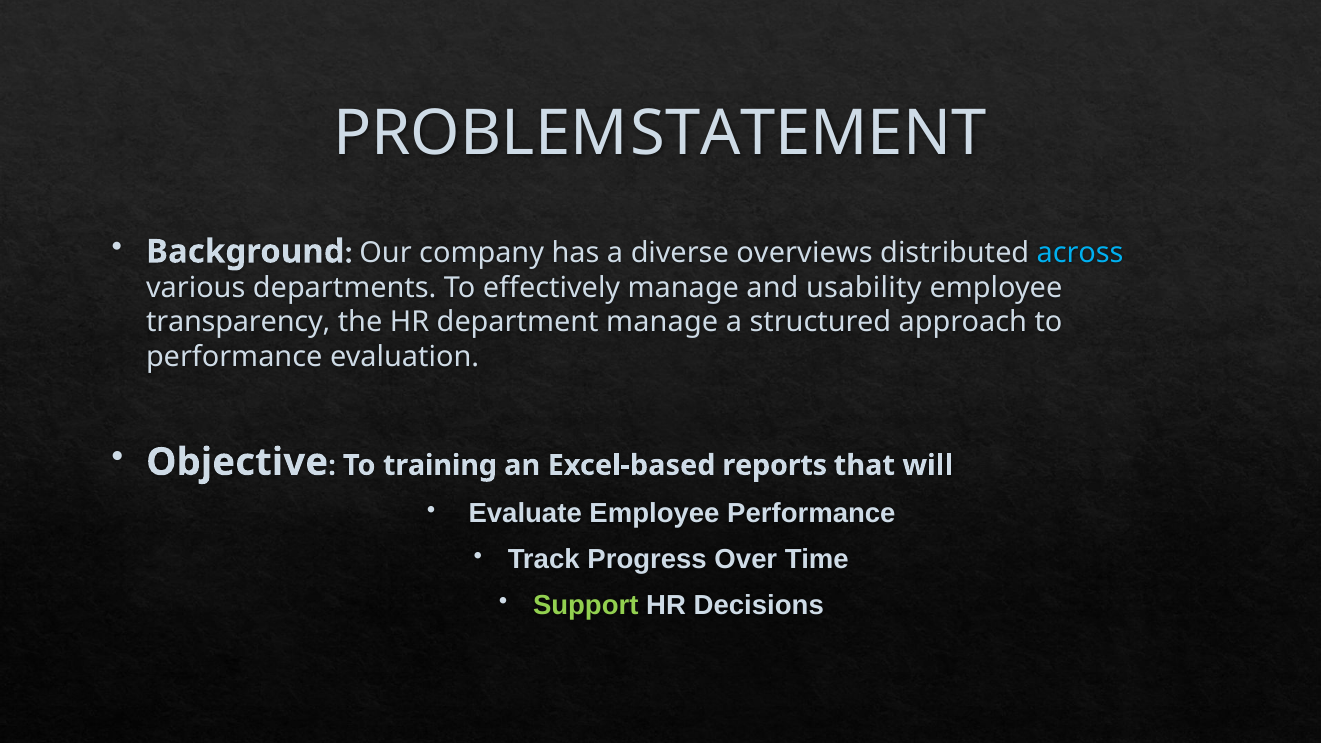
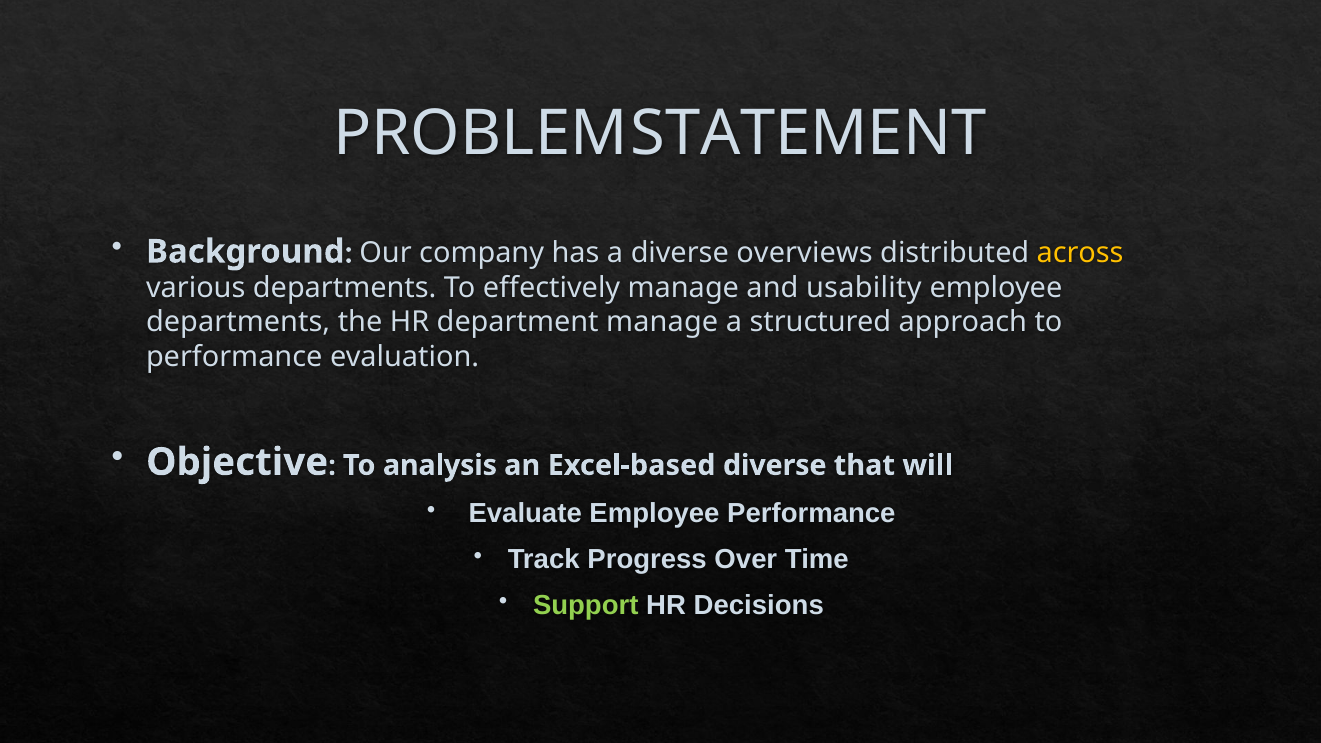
across colour: light blue -> yellow (1080, 253)
transparency: transparency -> departments (238, 322)
training: training -> analysis (440, 465)
Excel-based reports: reports -> diverse (775, 465)
